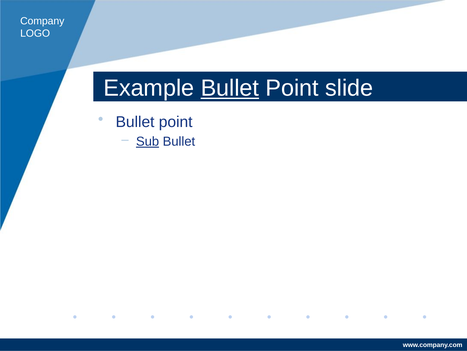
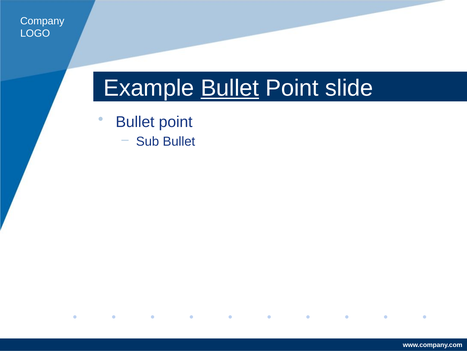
Sub underline: present -> none (148, 141)
